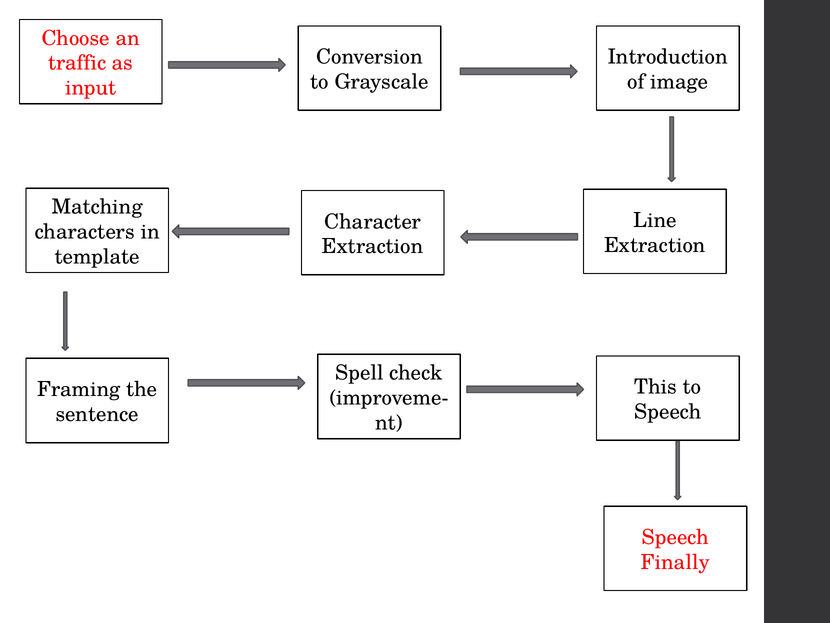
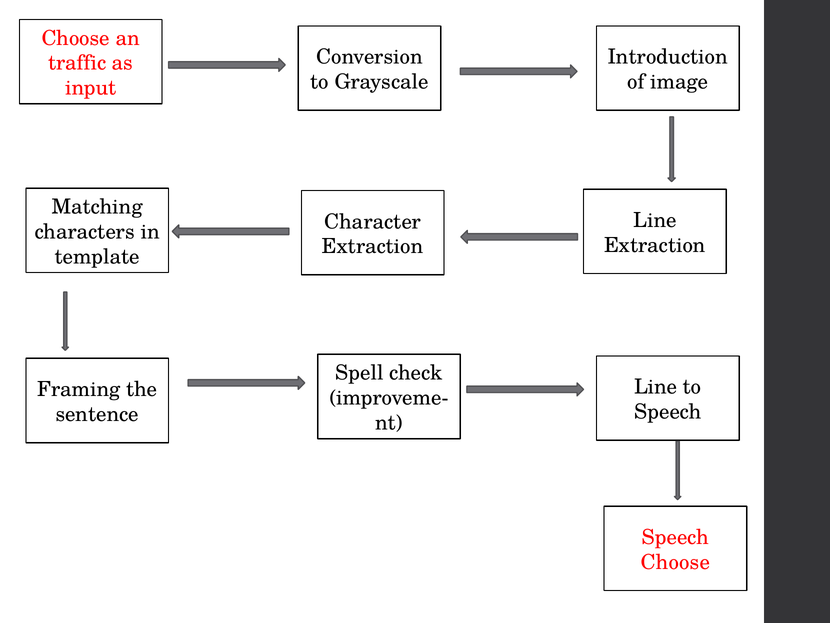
This: This -> Line (656, 387)
Finally: Finally -> Choose (675, 562)
